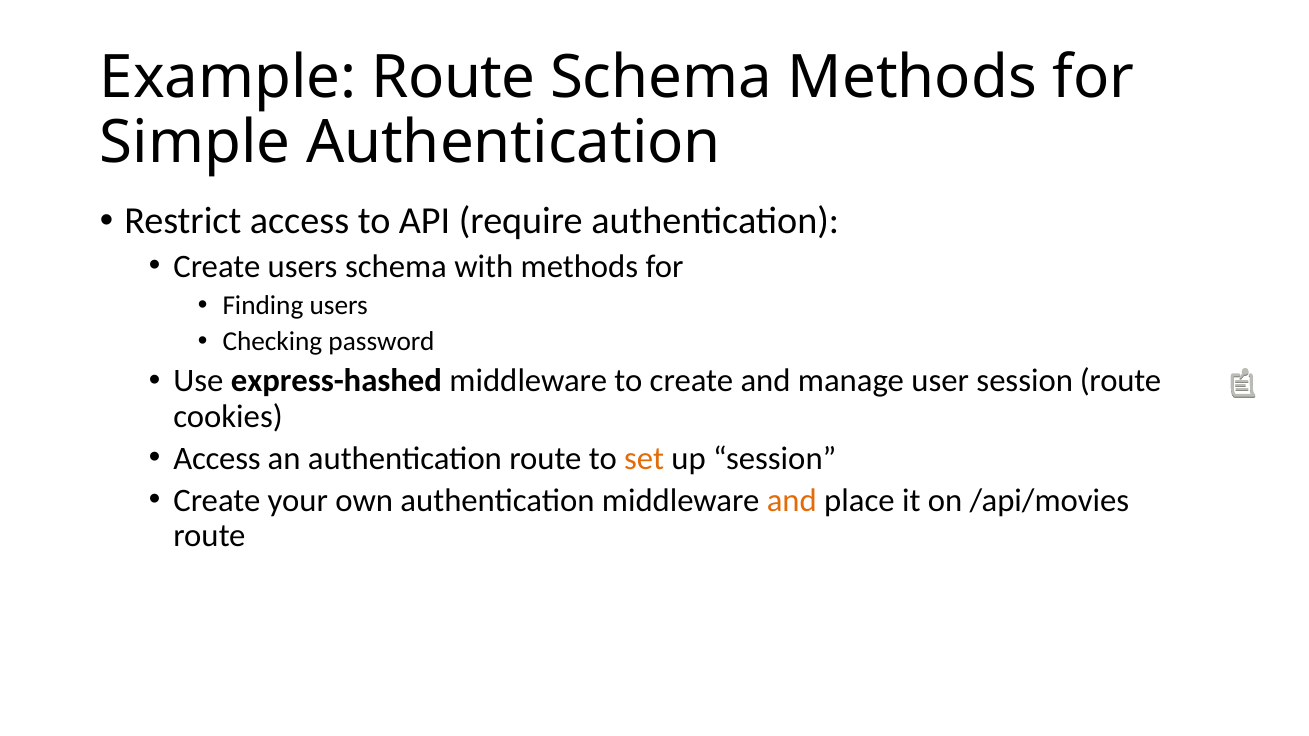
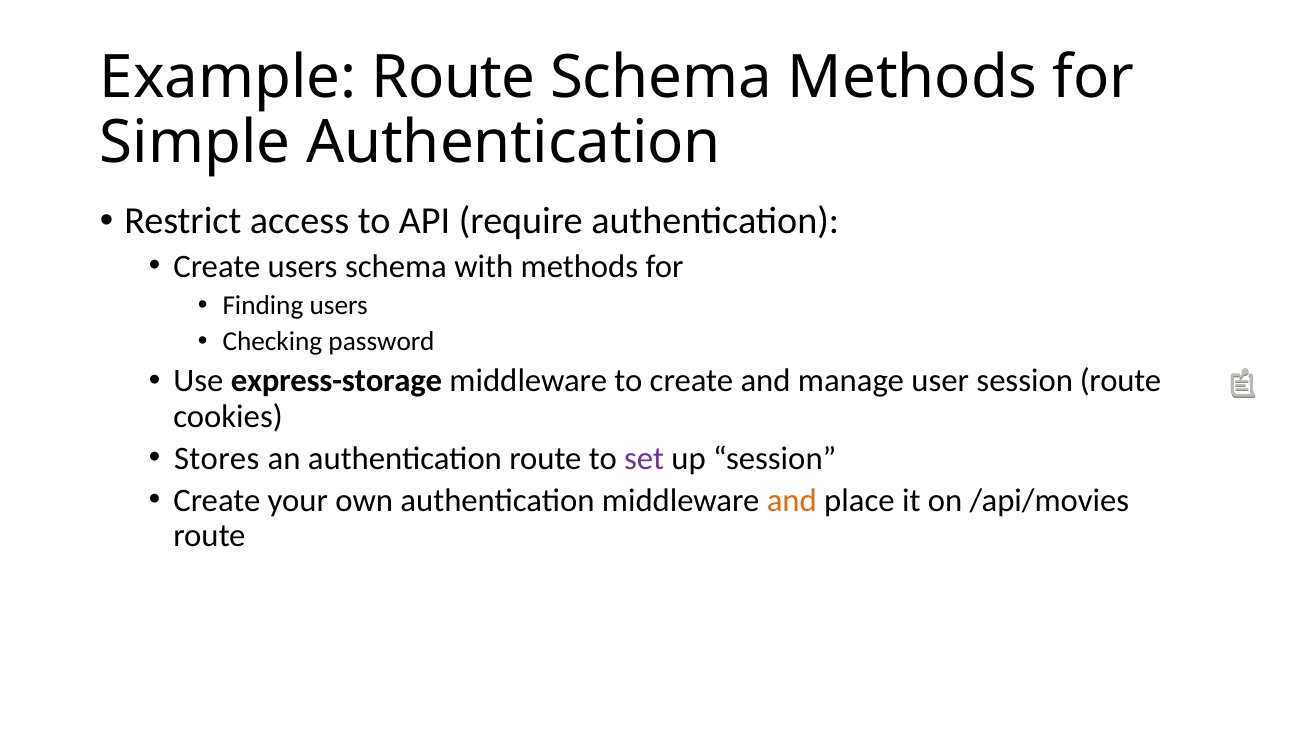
express-hashed: express-hashed -> express-storage (336, 381)
Access: Access -> Stores (217, 459)
set colour: orange -> purple (644, 459)
